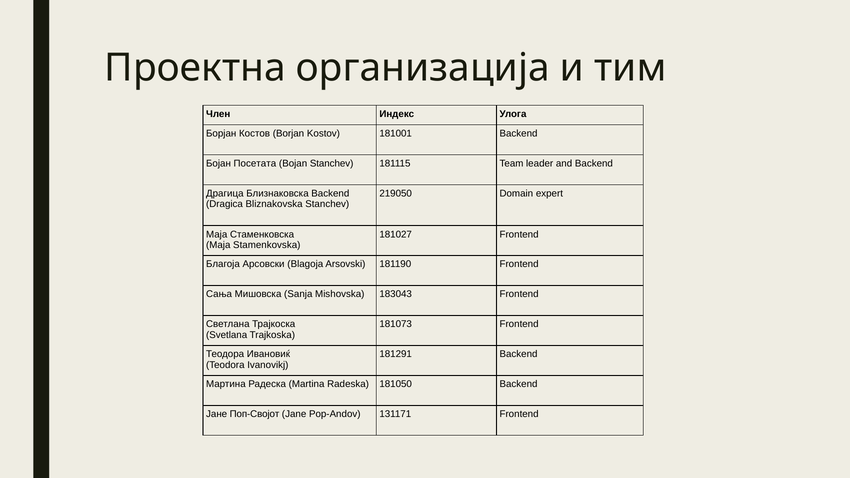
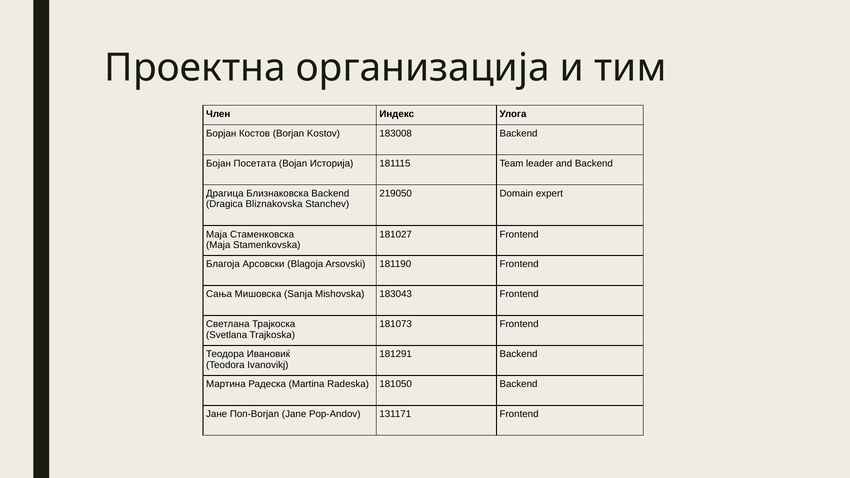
181001: 181001 -> 183008 (396, 133)
Bojan Stanchev: Stanchev -> Историја (332, 163)
Поп-Својот: Поп-Својот -> Поп-Borjan (254, 414)
